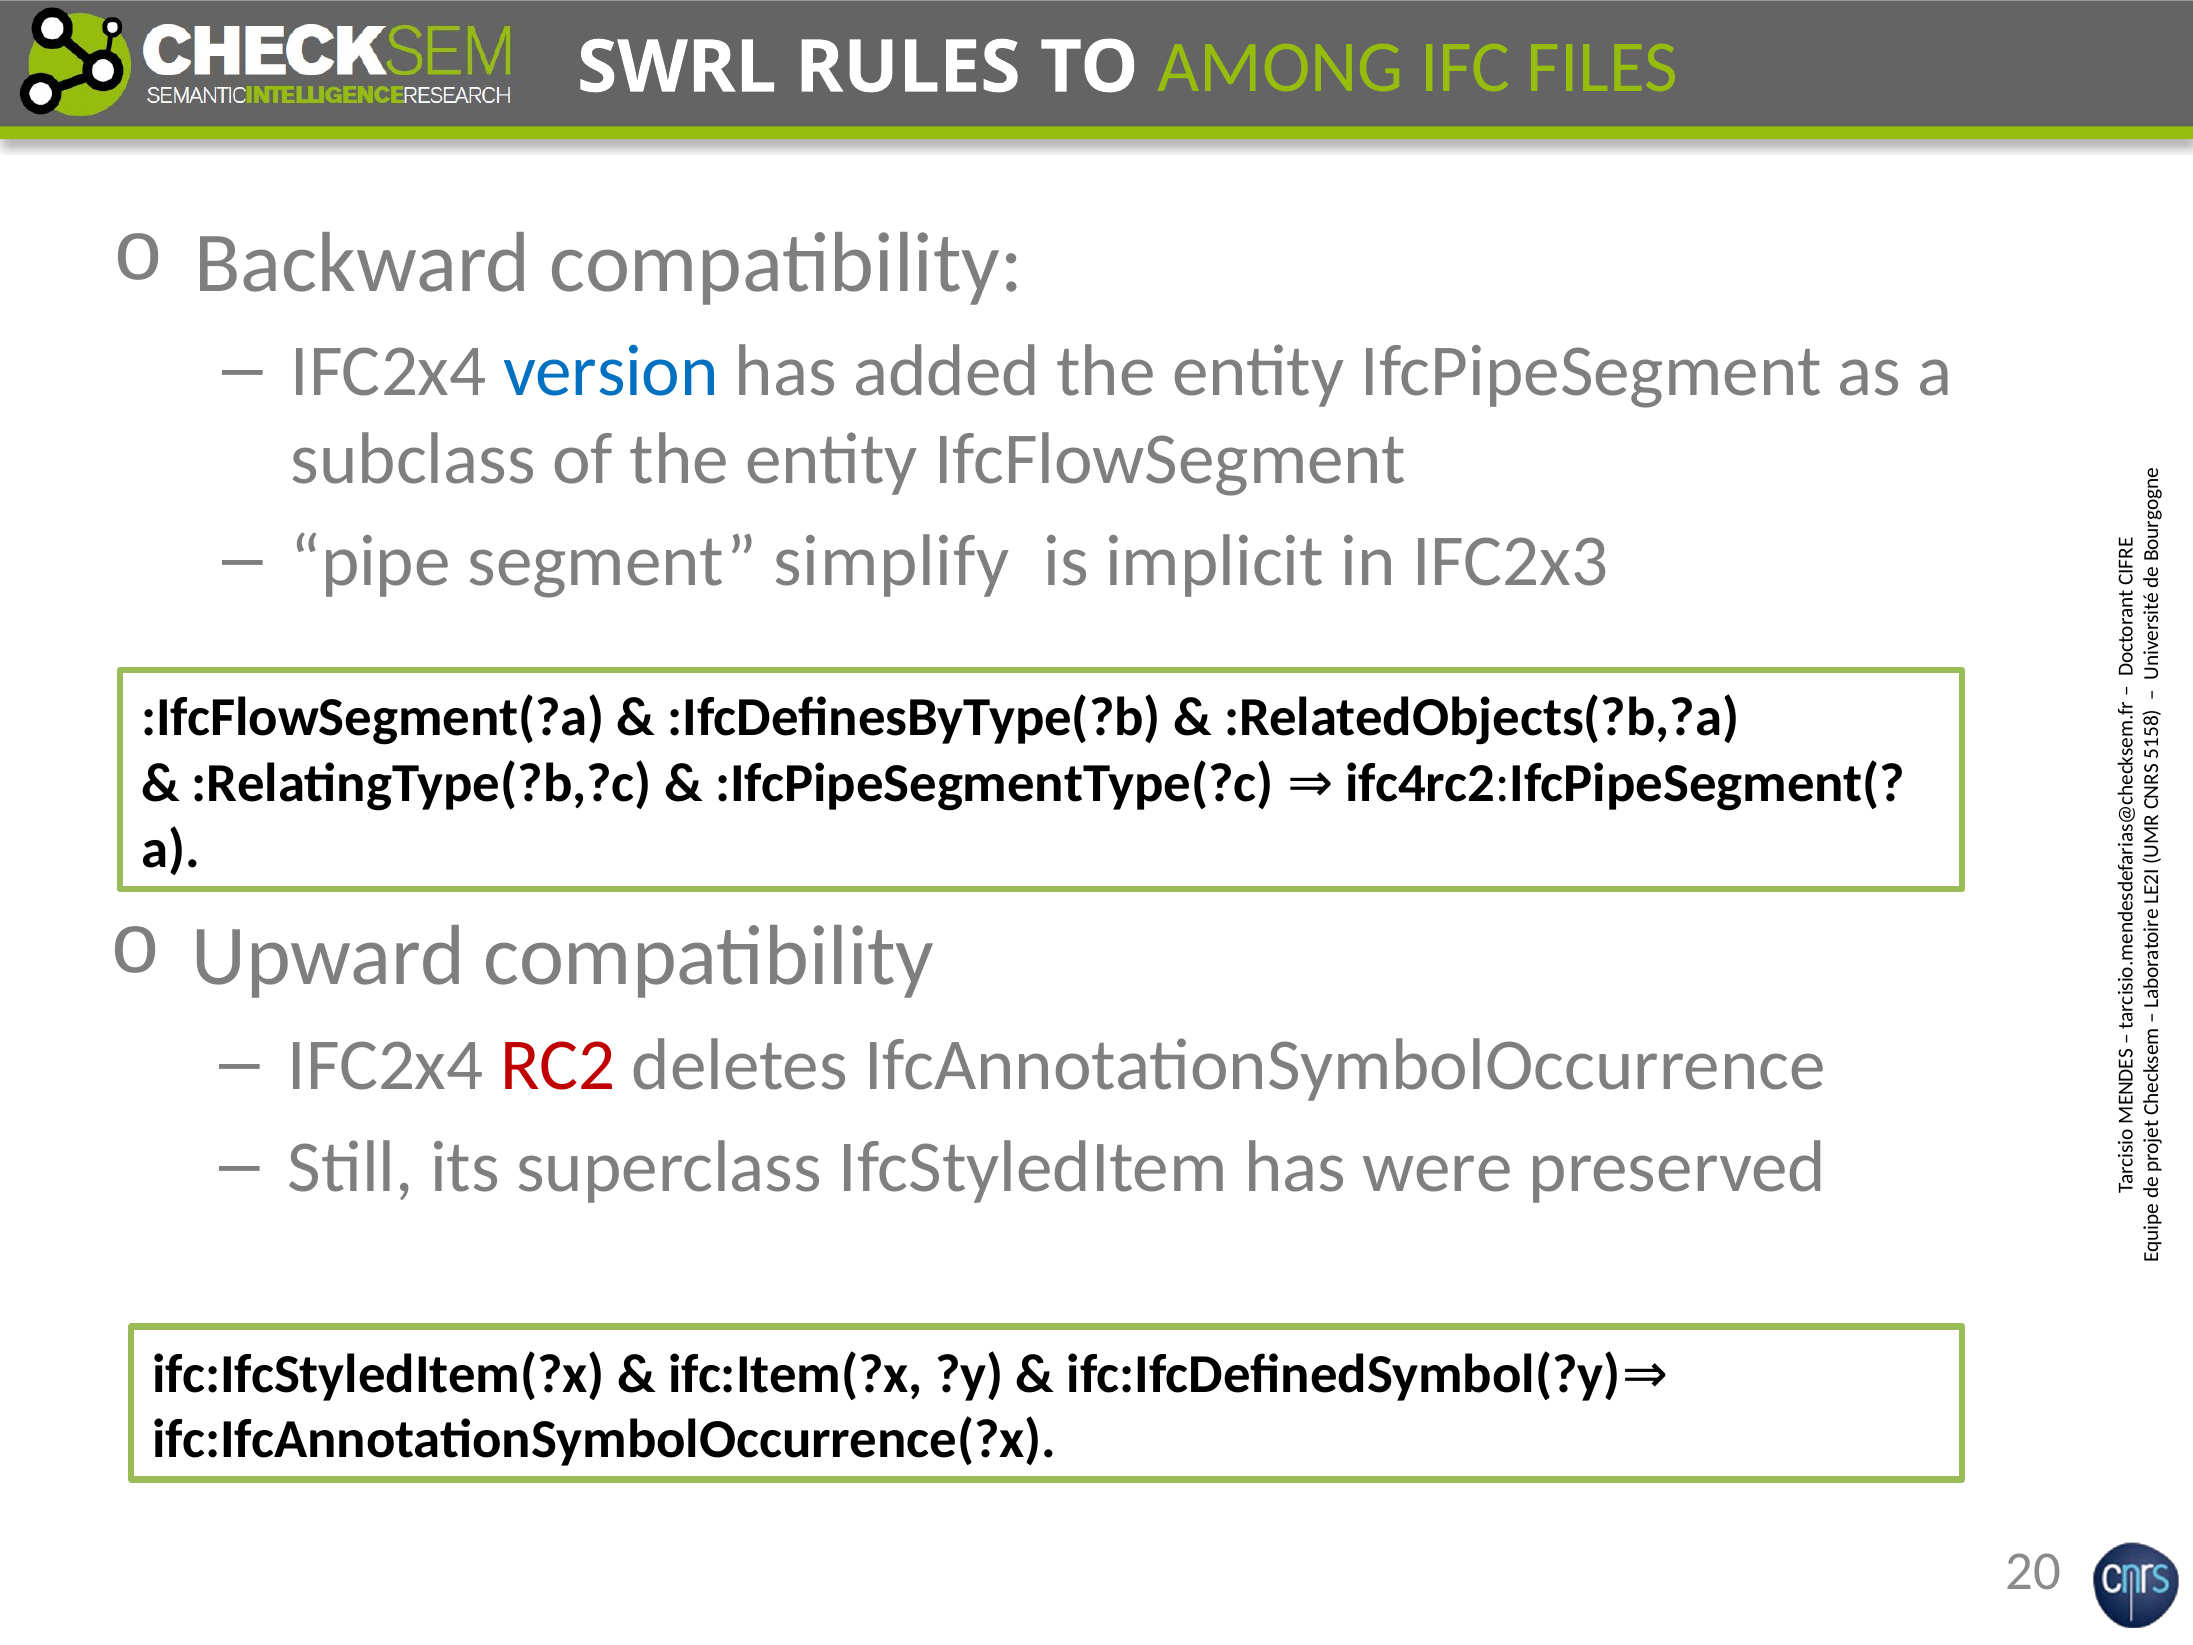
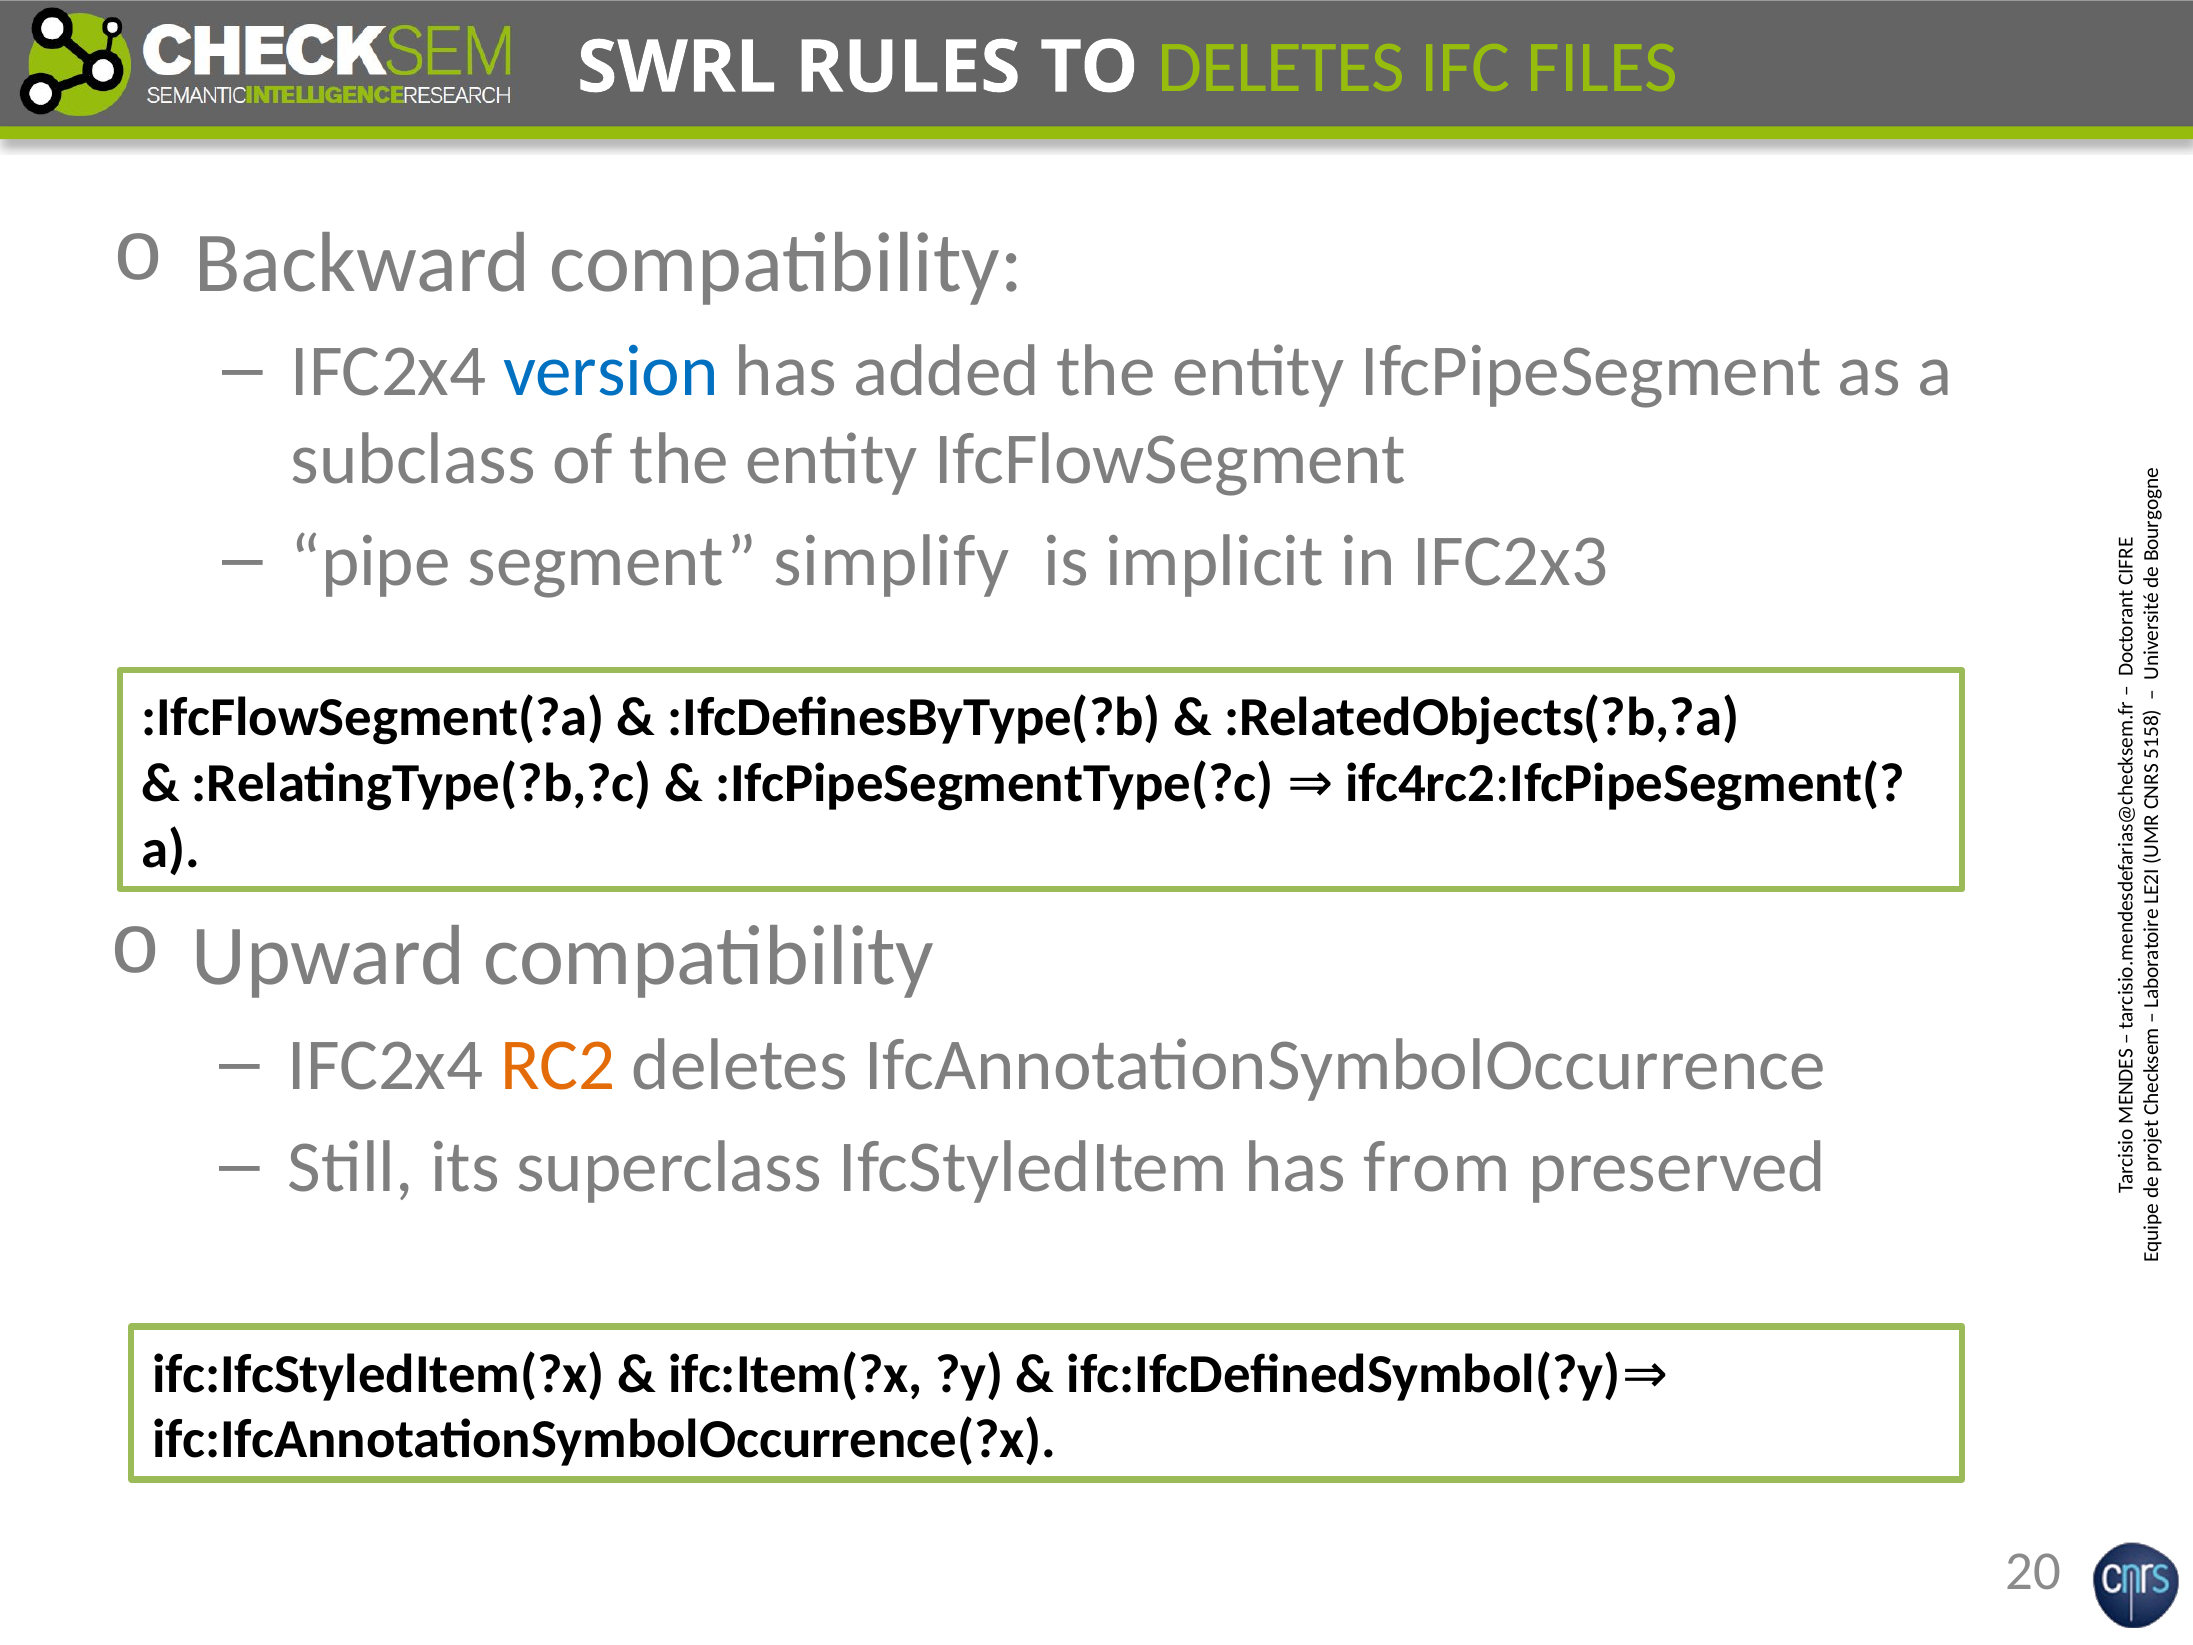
TO AMONG: AMONG -> DELETES (1281, 67)
RC2 colour: red -> orange (558, 1065)
were: were -> from (1437, 1167)
